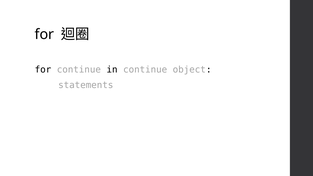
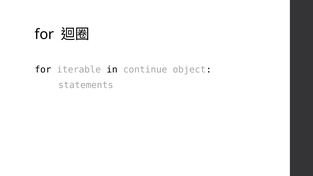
for continue: continue -> iterable (79, 70)
